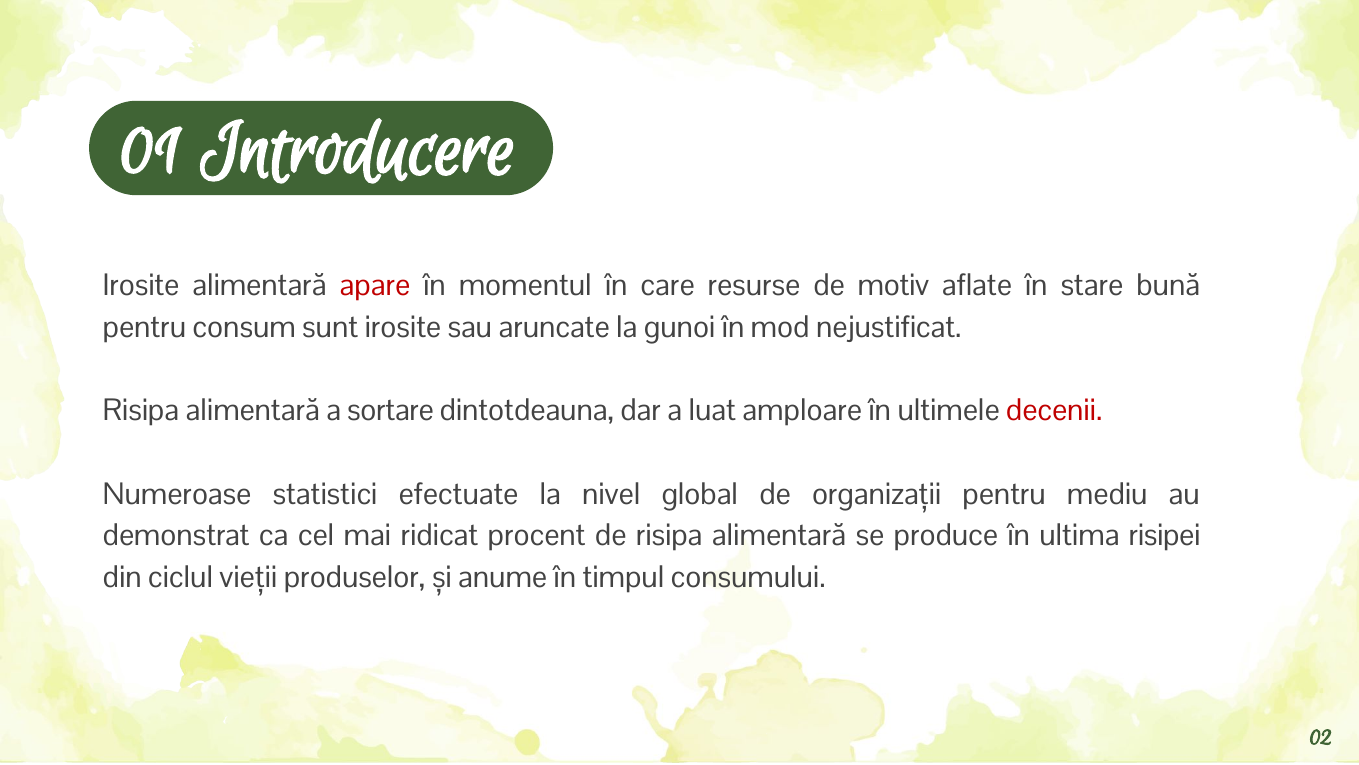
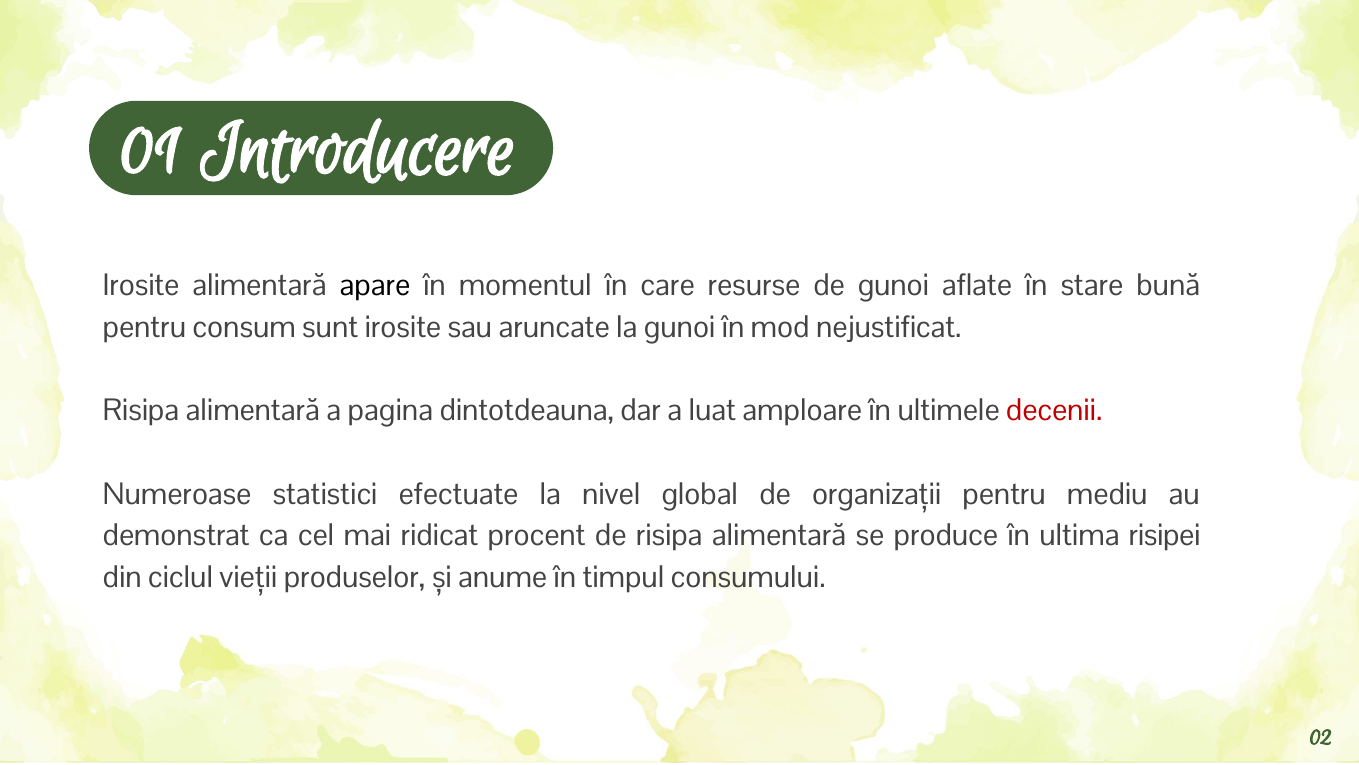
apare colour: red -> black (375, 286)
de motiv: motiv -> gunoi (893, 286)
sortare: sortare -> pagina (390, 411)
